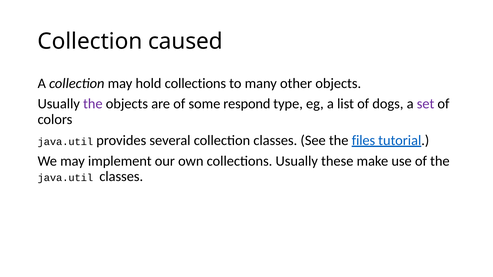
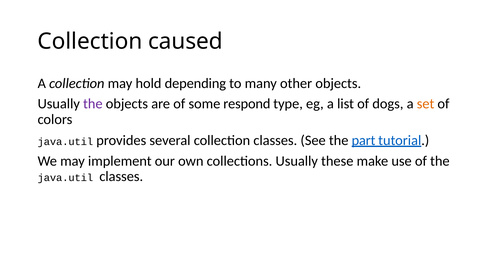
hold collections: collections -> depending (195, 83)
set colour: purple -> orange (426, 104)
files: files -> part (363, 140)
